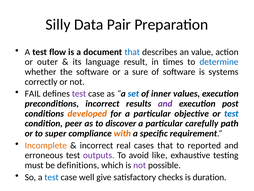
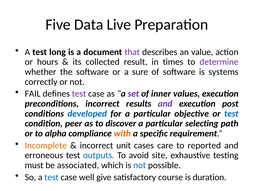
Silly: Silly -> Five (58, 25)
Pair: Pair -> Live (119, 25)
flow: flow -> long (57, 52)
that colour: blue -> purple (132, 52)
outer: outer -> hours (48, 62)
language: language -> collected (103, 62)
determine colour: blue -> purple (219, 62)
set colour: blue -> purple (133, 93)
developed colour: orange -> blue (87, 113)
carefully: carefully -> selecting (202, 123)
super: super -> alpha (56, 133)
real: real -> unit (124, 145)
cases that: that -> care (165, 145)
outputs colour: purple -> blue (99, 155)
like: like -> site (160, 155)
definitions: definitions -> associated (78, 165)
not colour: purple -> blue (140, 165)
checks: checks -> course (171, 177)
